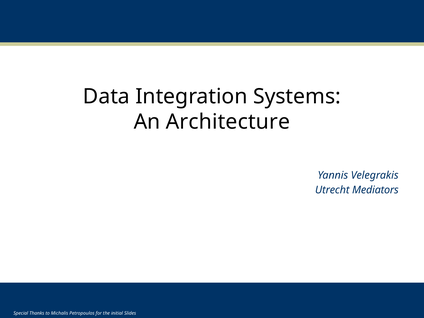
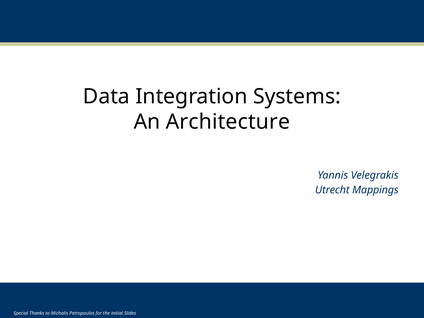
Mediators: Mediators -> Mappings (375, 190)
